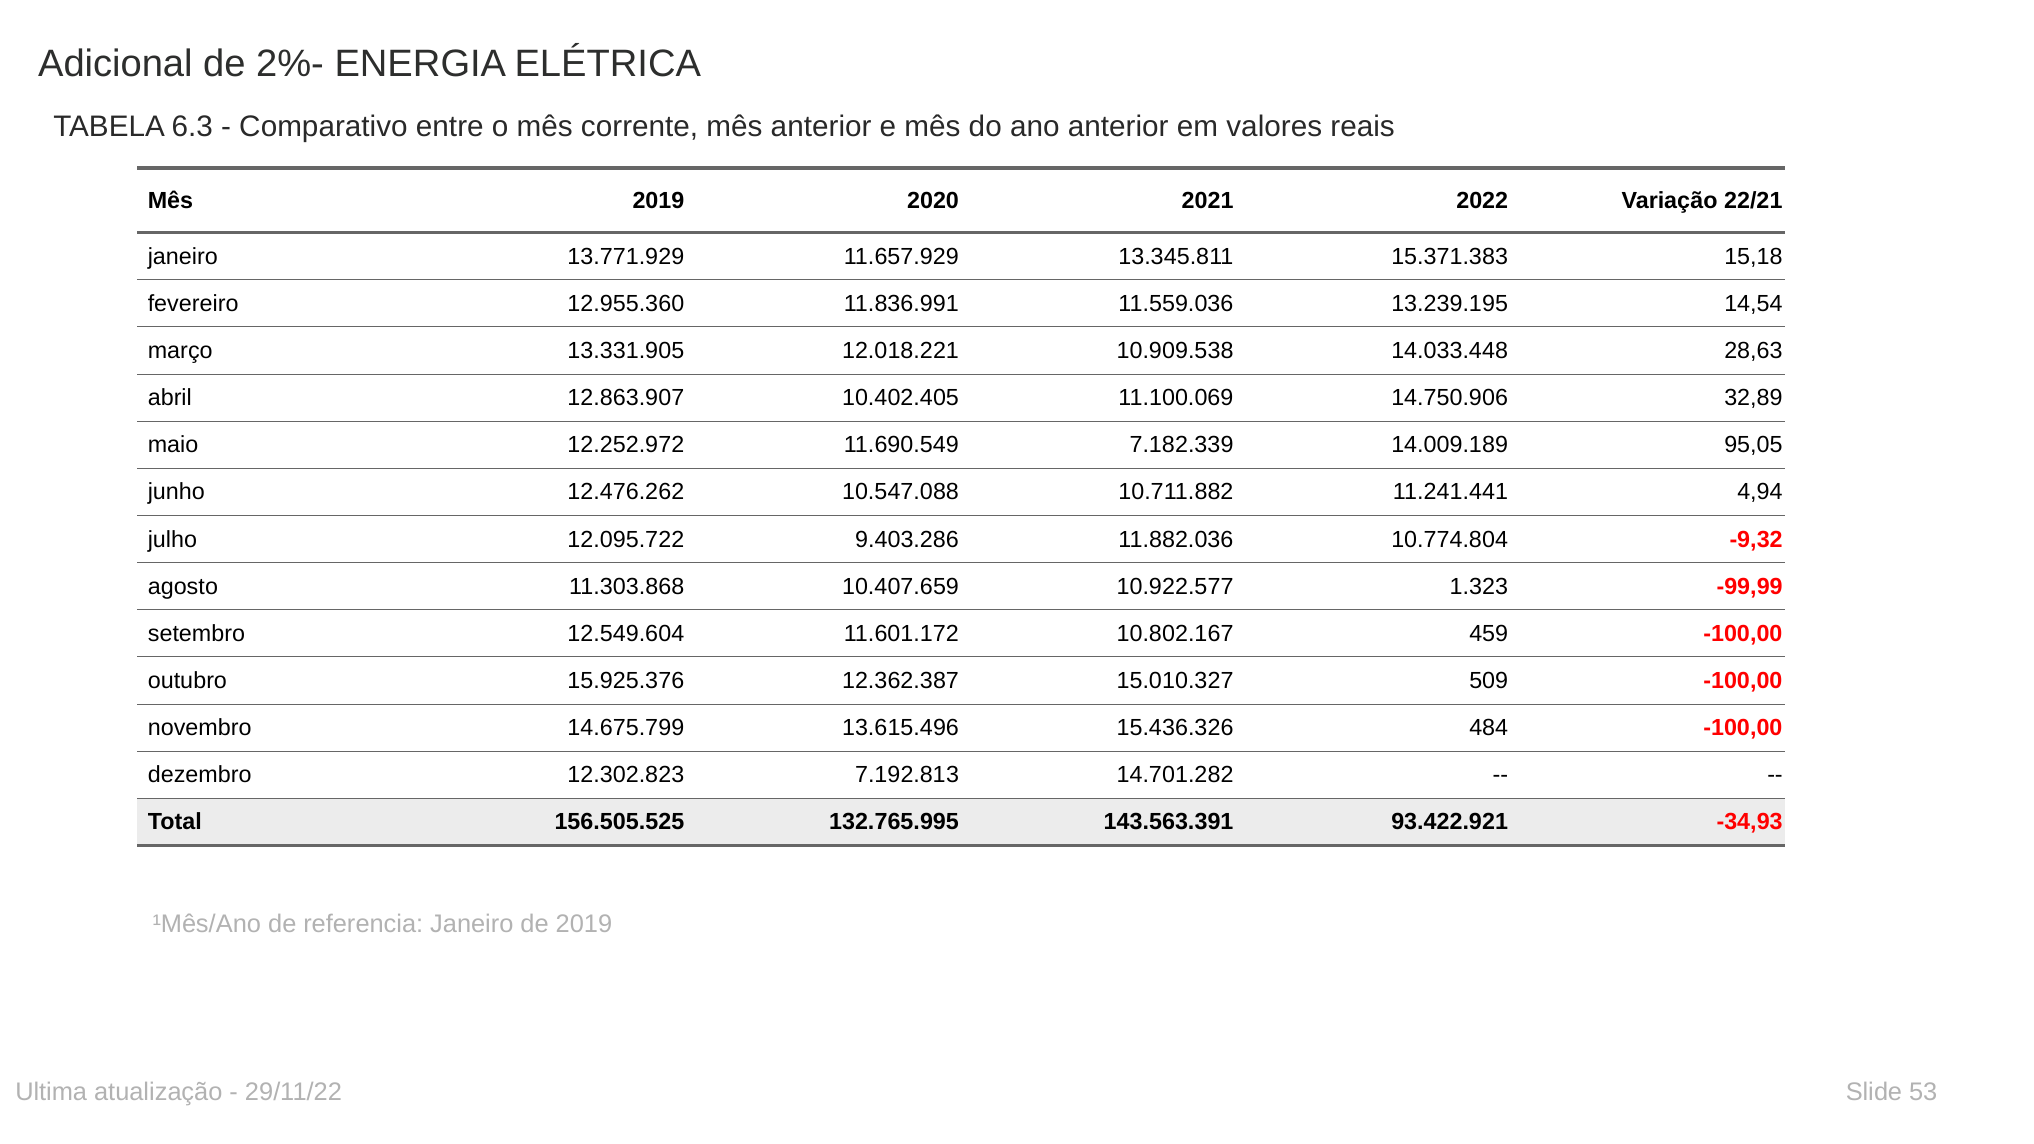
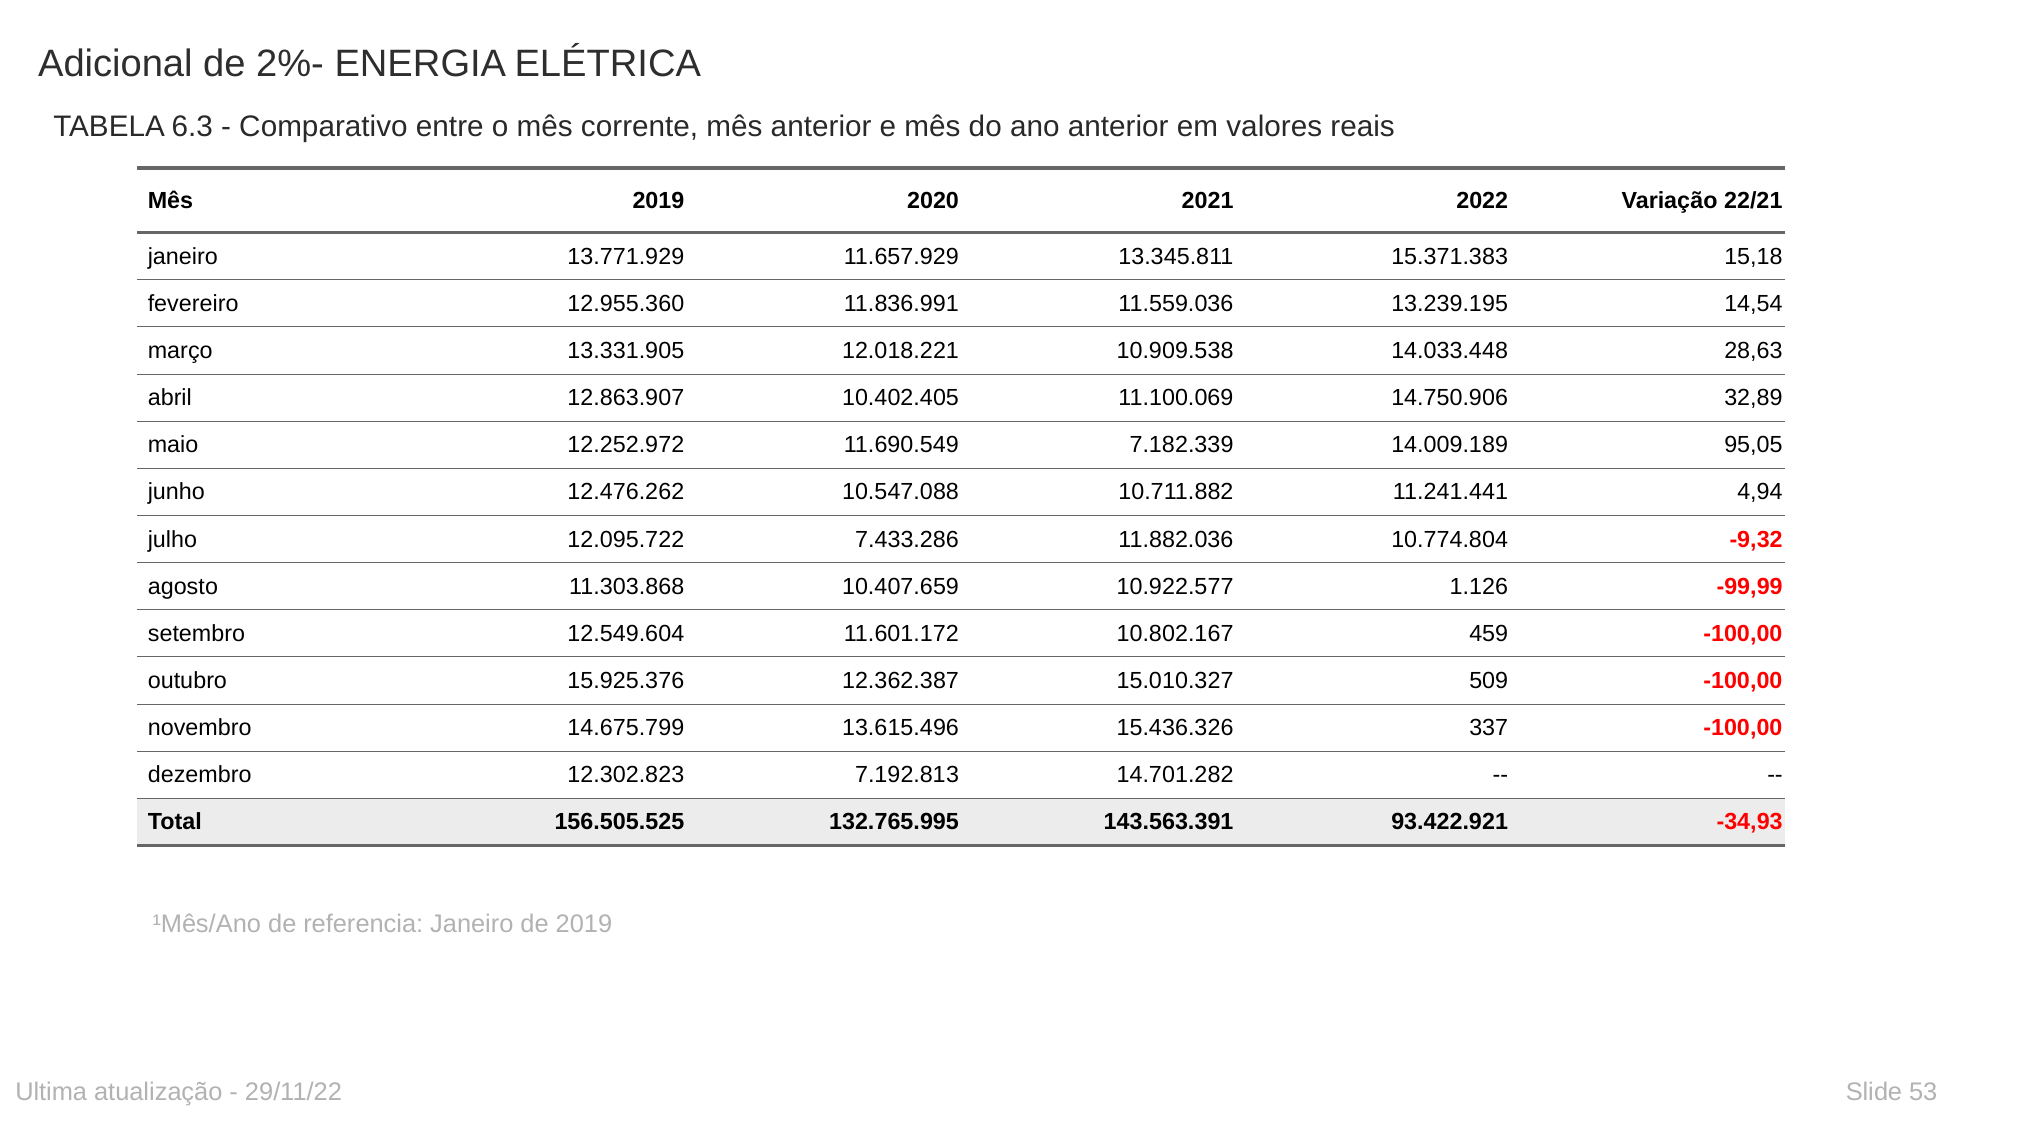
9.403.286: 9.403.286 -> 7.433.286 (907, 540)
1.323: 1.323 -> 1.126 (1479, 587)
484: 484 -> 337 (1489, 728)
